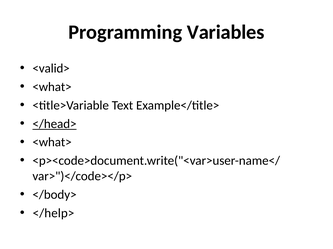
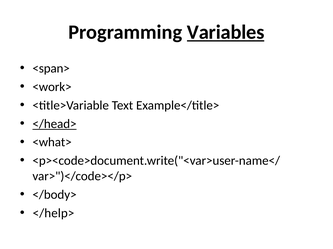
Variables underline: none -> present (226, 32)
<valid>: <valid> -> <span> (51, 69)
<what>: <what> -> <work> (52, 87)
